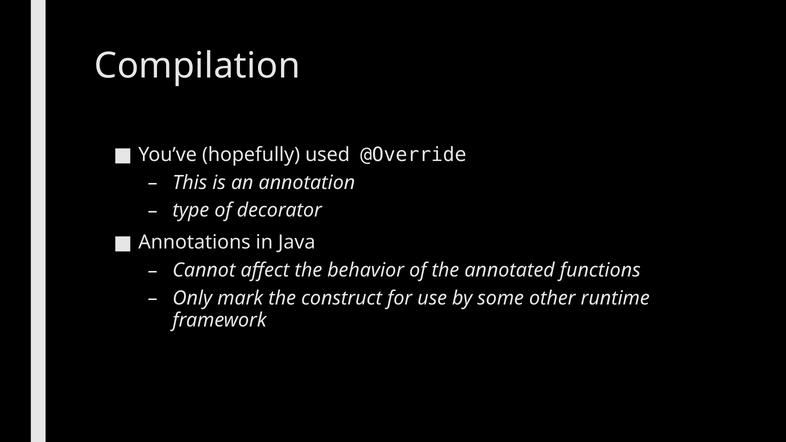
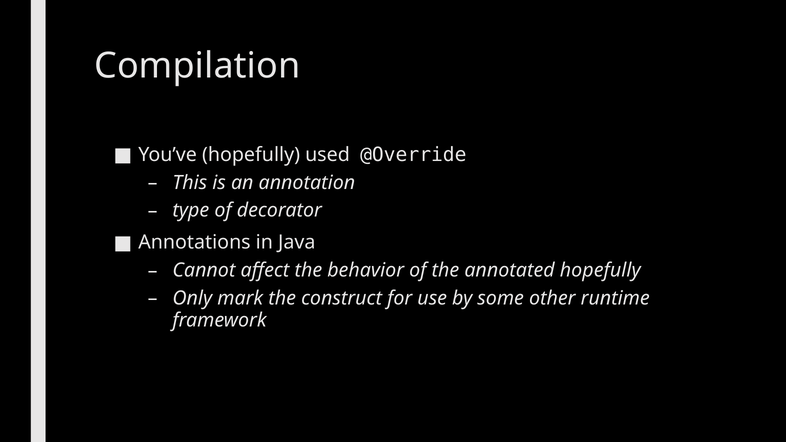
annotated functions: functions -> hopefully (600, 270)
